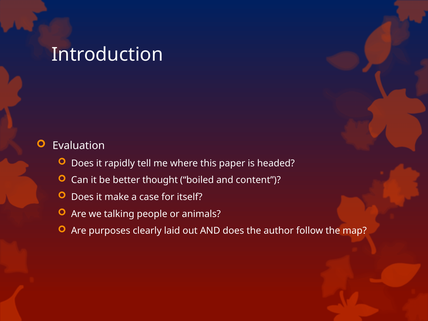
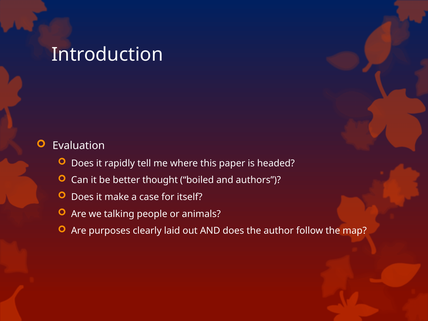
content: content -> authors (258, 180)
